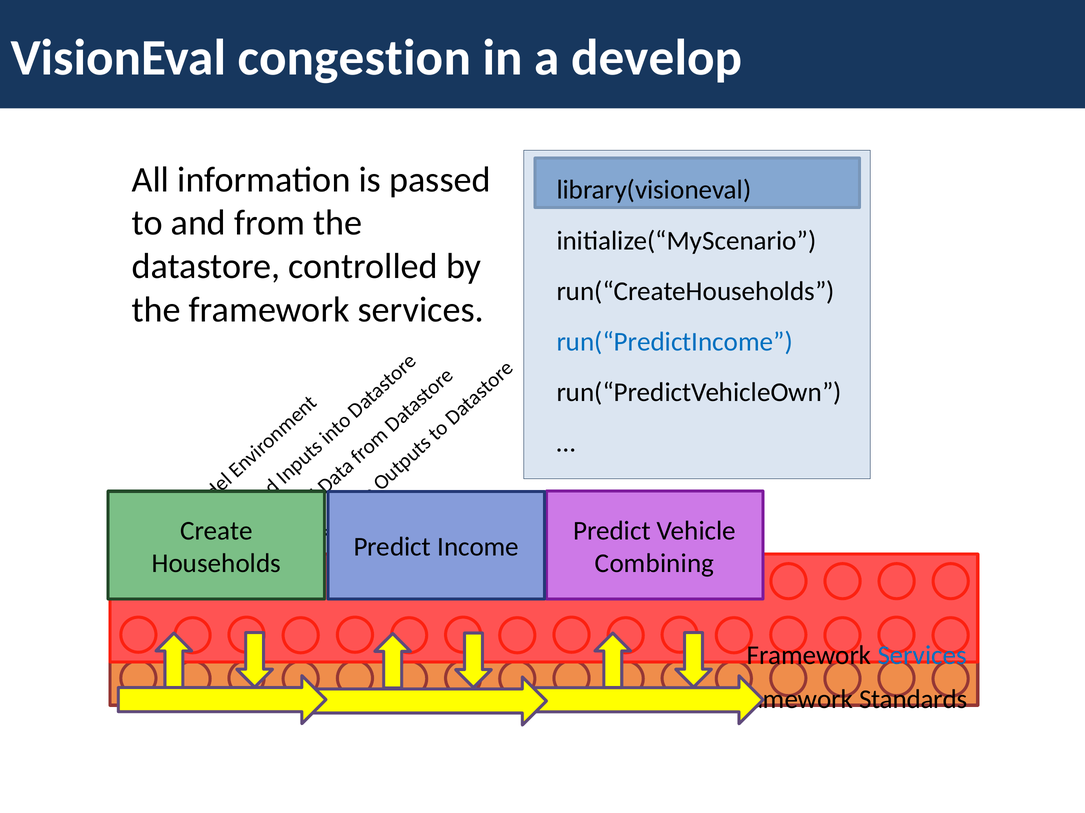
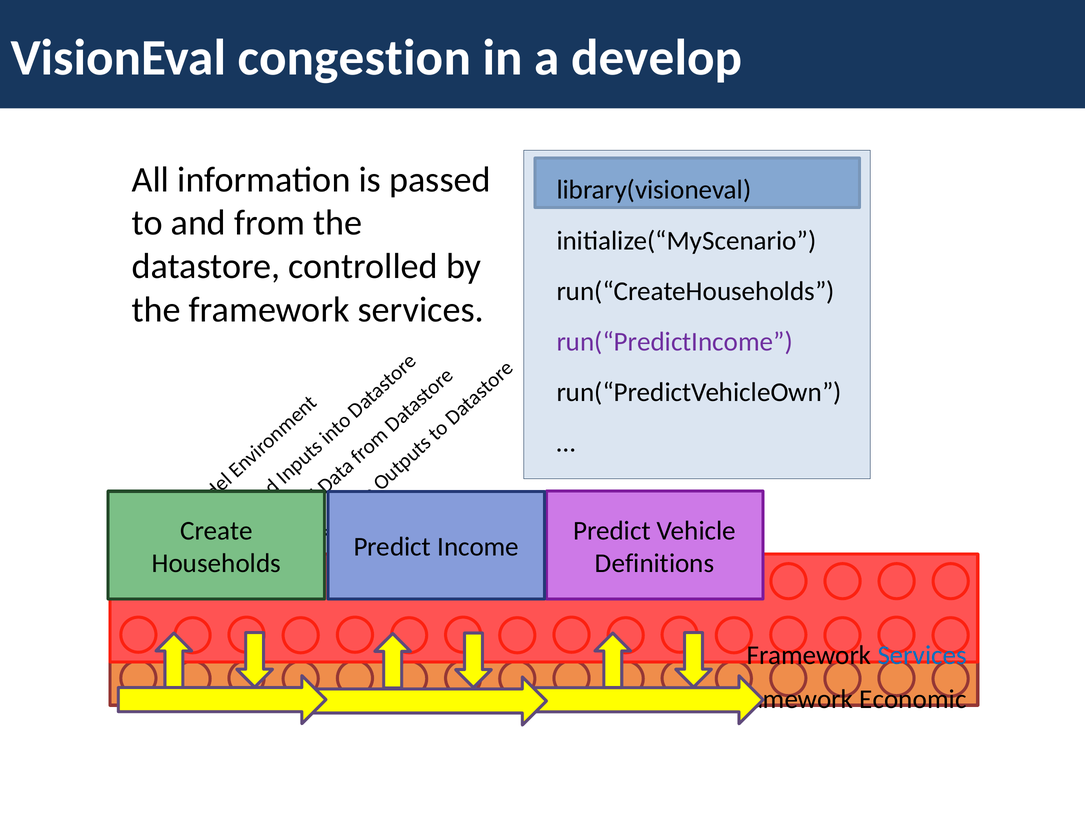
run(“PredictIncome colour: blue -> purple (675, 342)
Combining: Combining -> Definitions (655, 564)
Standards: Standards -> Economic (913, 700)
